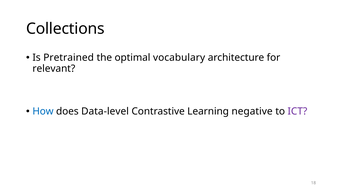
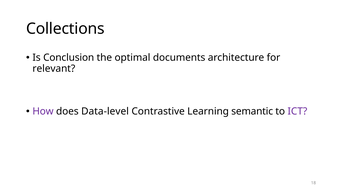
Pretrained: Pretrained -> Conclusion (69, 58)
vocabulary: vocabulary -> documents (179, 58)
How colour: blue -> purple (43, 112)
negative: negative -> semantic (252, 112)
